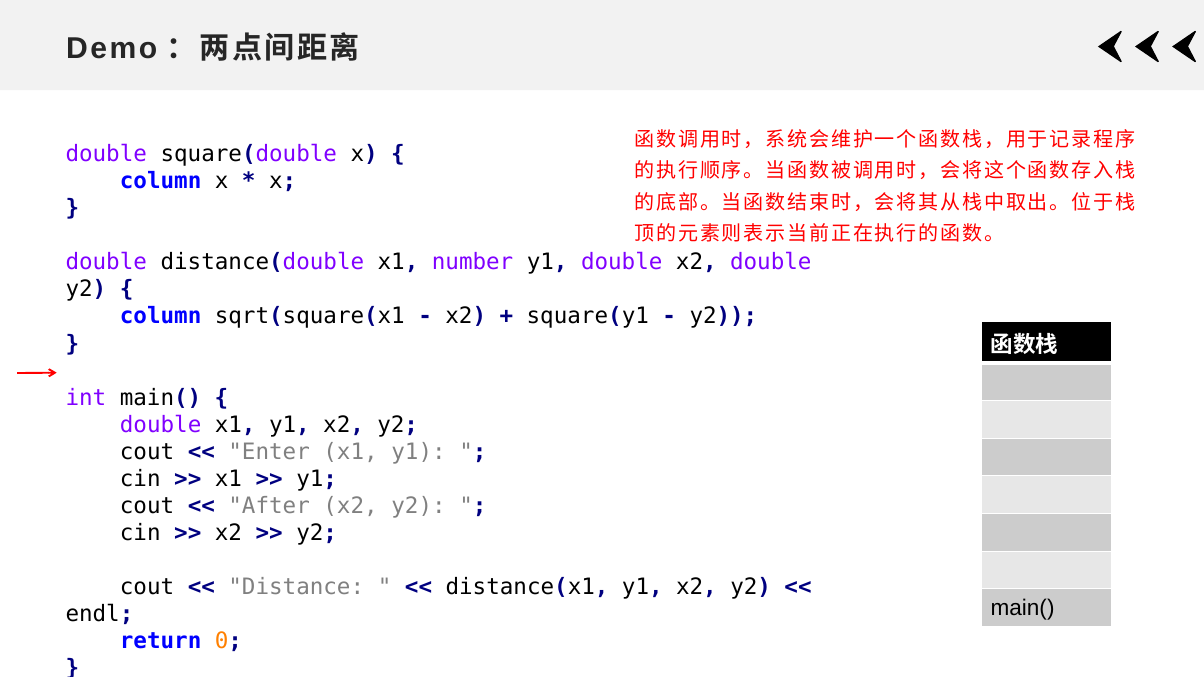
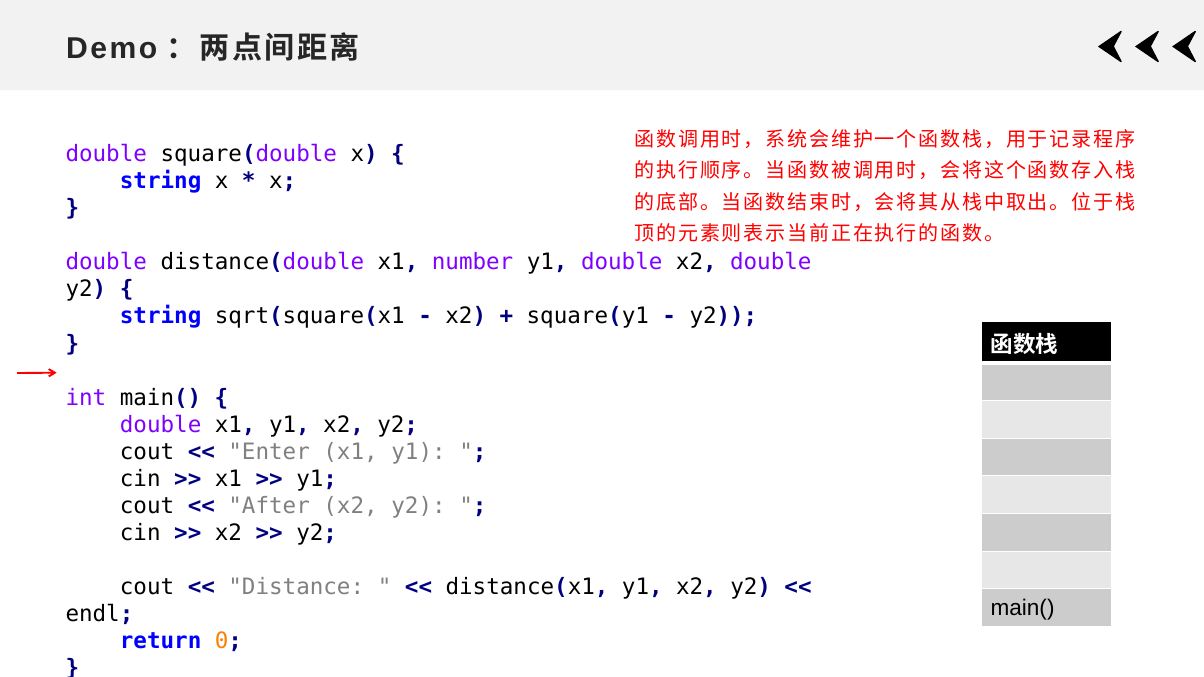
column: column -> string (161, 181)
column: column -> string (161, 317)
